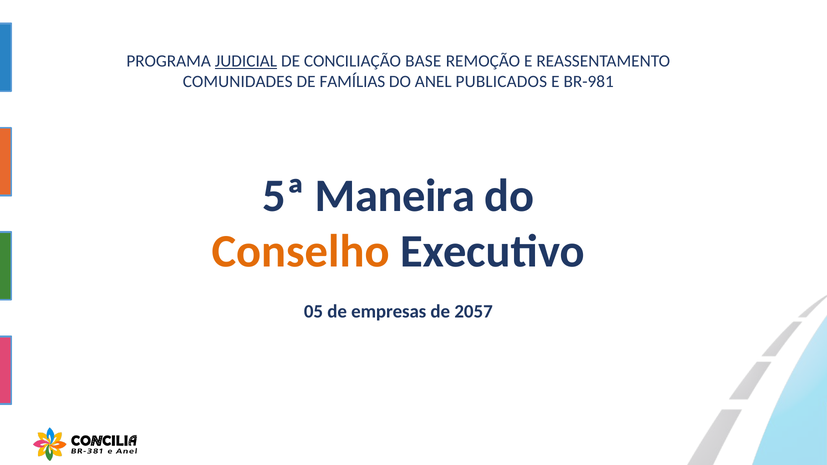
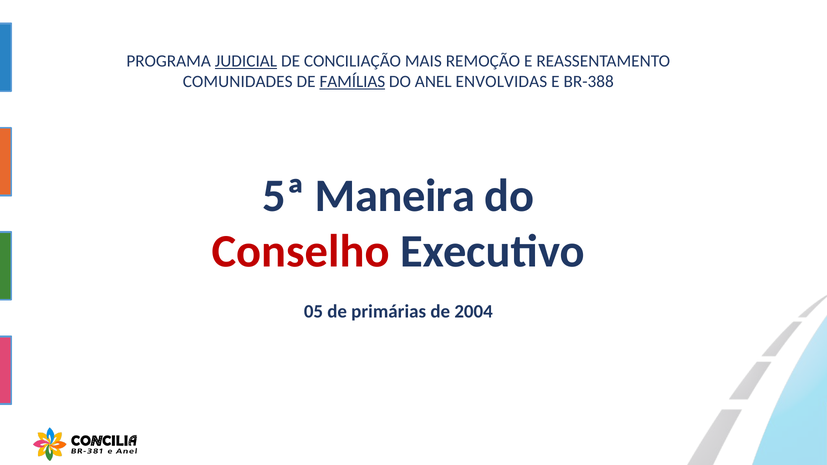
BASE: BASE -> MAIS (423, 61)
FAMÍLIAS underline: none -> present (352, 82)
PUBLICADOS: PUBLICADOS -> ENVOLVIDAS (501, 82)
BR-981: BR-981 -> BR-388 (589, 82)
Conselho colour: orange -> red (301, 252)
empresas: empresas -> primárias (389, 312)
2057: 2057 -> 2004 (474, 312)
